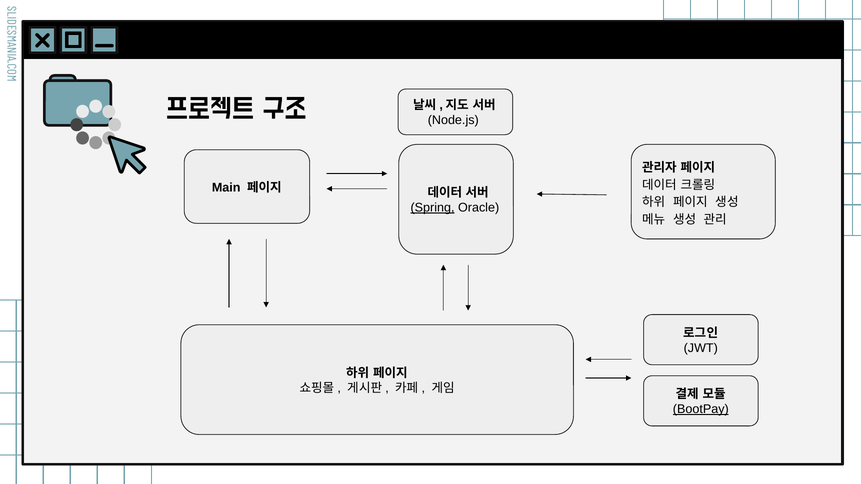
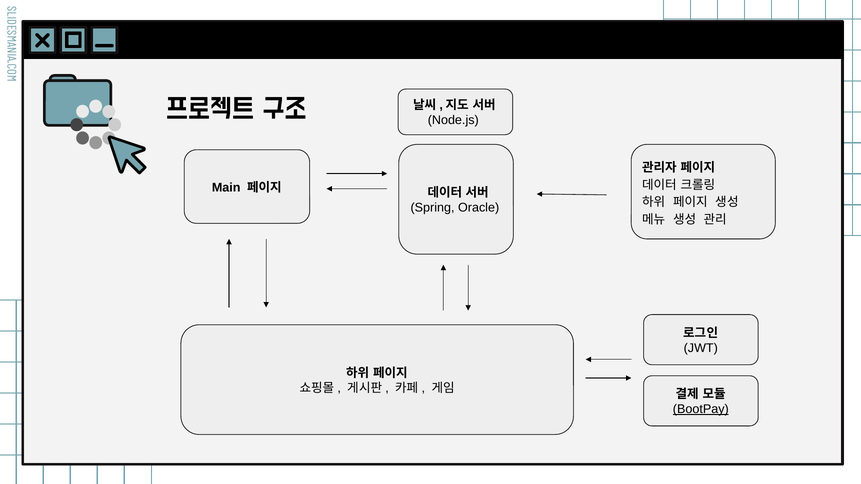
Spring underline: present -> none (433, 208)
